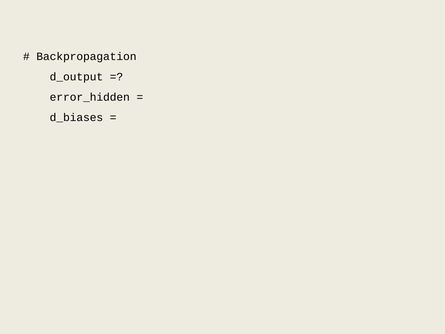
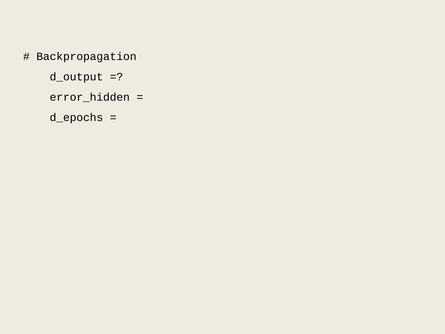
d_biases: d_biases -> d_epochs (76, 117)
